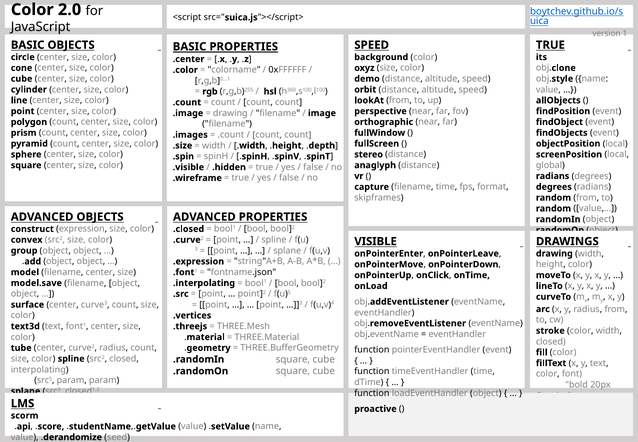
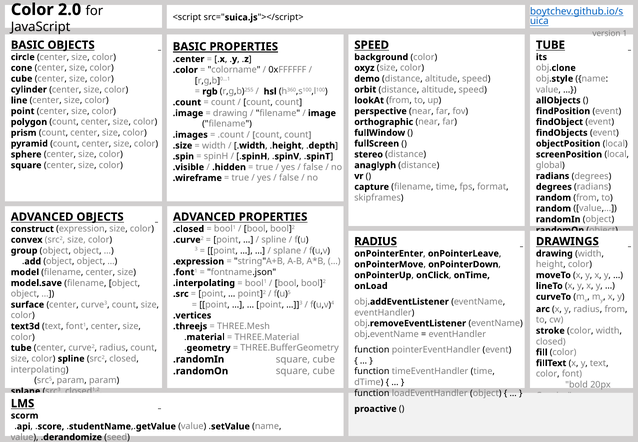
TRUE: TRUE -> TUBE (550, 45)
VISIBLE: VISIBLE -> RADIUS (376, 241)
